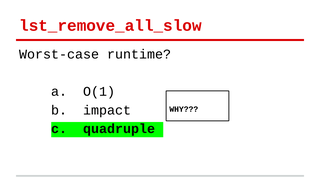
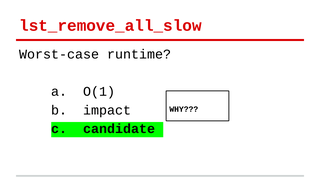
quadruple: quadruple -> candidate (119, 129)
